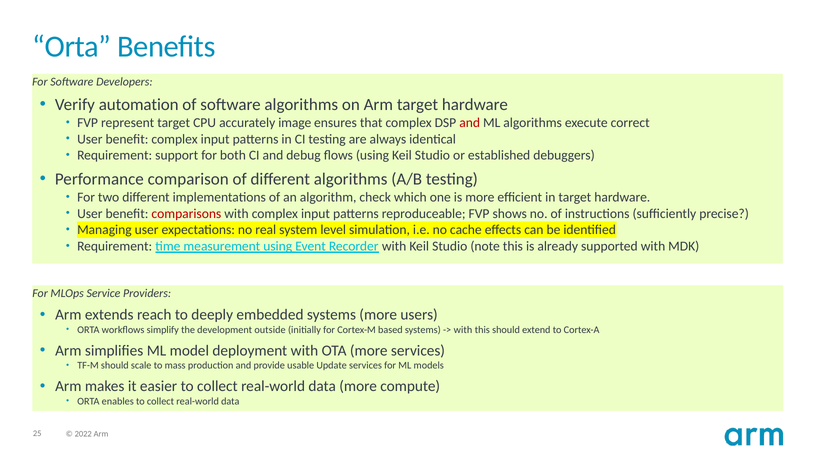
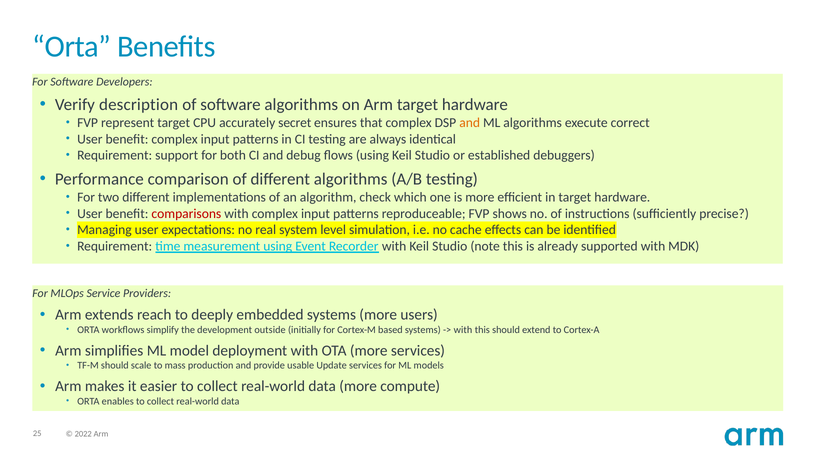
automation: automation -> description (139, 105)
image: image -> secret (295, 123)
and colour: red -> orange (470, 123)
